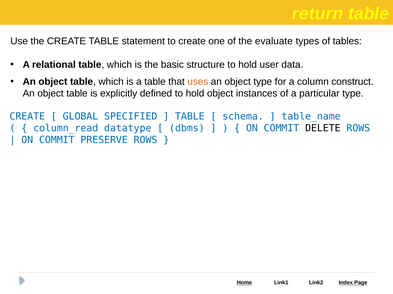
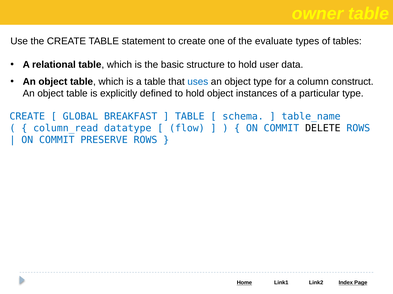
return: return -> owner (318, 14)
uses colour: orange -> blue (198, 82)
SPECIFIED: SPECIFIED -> BREAKFAST (131, 117)
dbms: dbms -> flow (187, 128)
